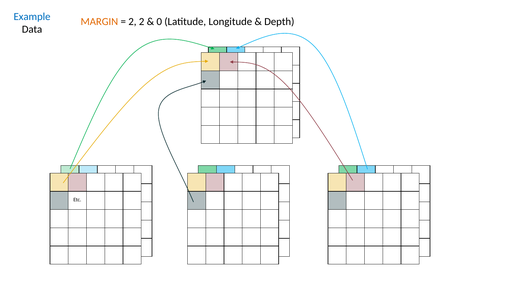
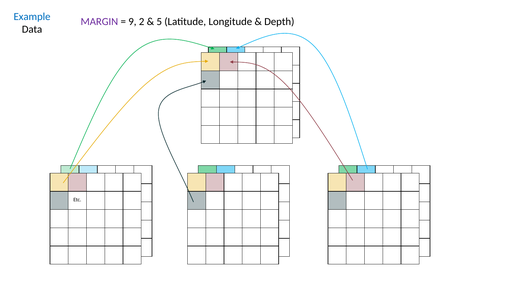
MARGIN colour: orange -> purple (99, 22)
2: 2 -> 9 (132, 22)
0: 0 -> 5 (159, 22)
